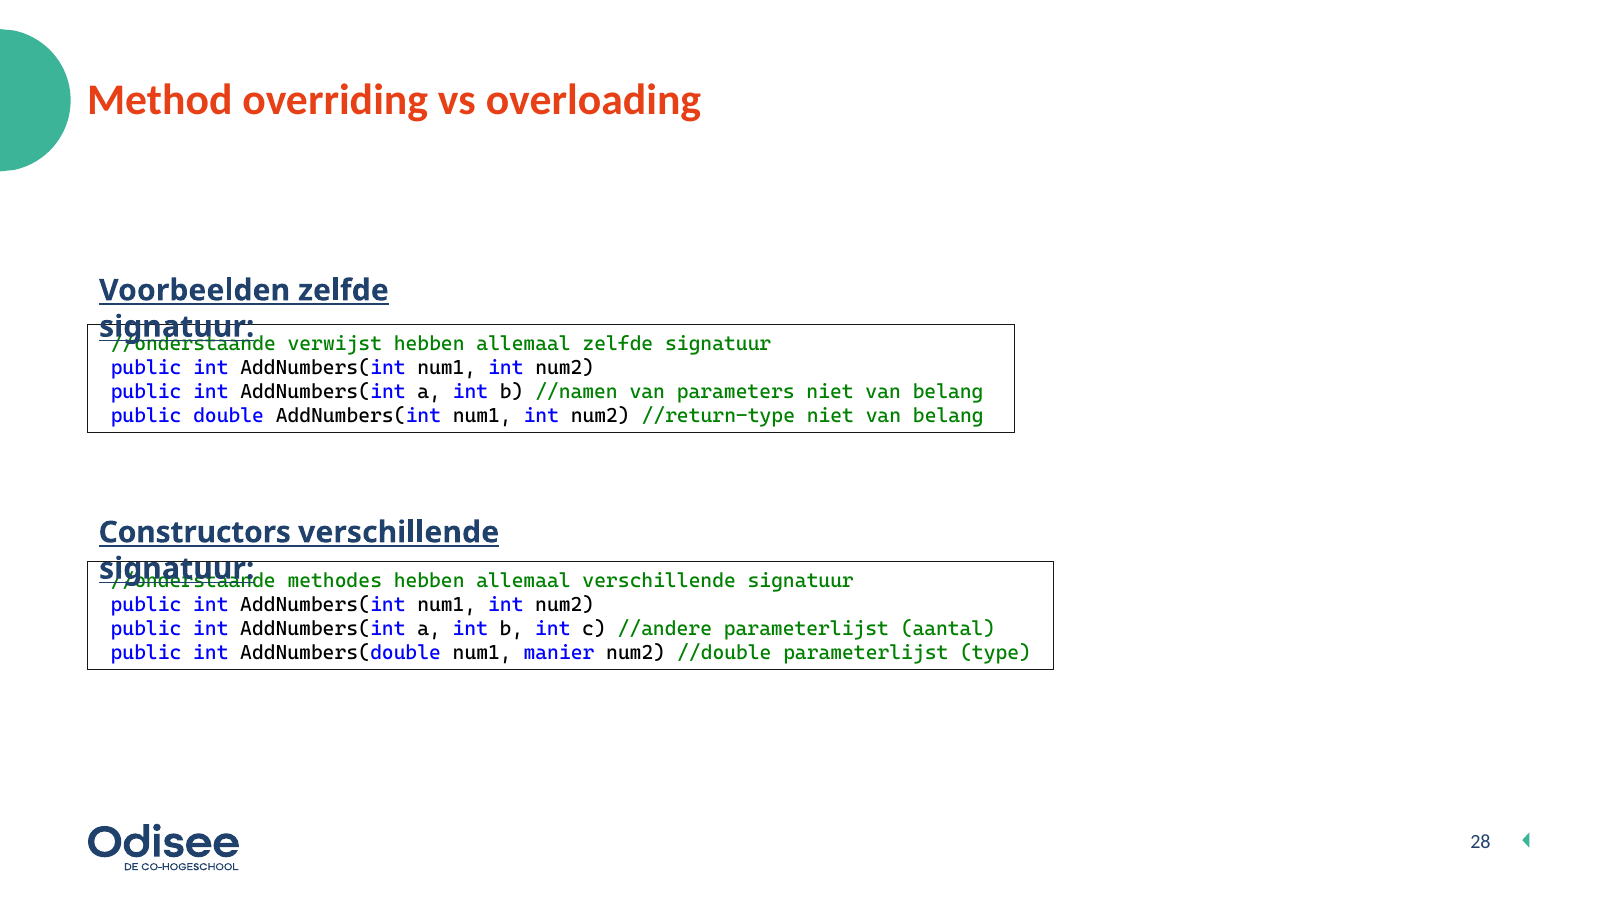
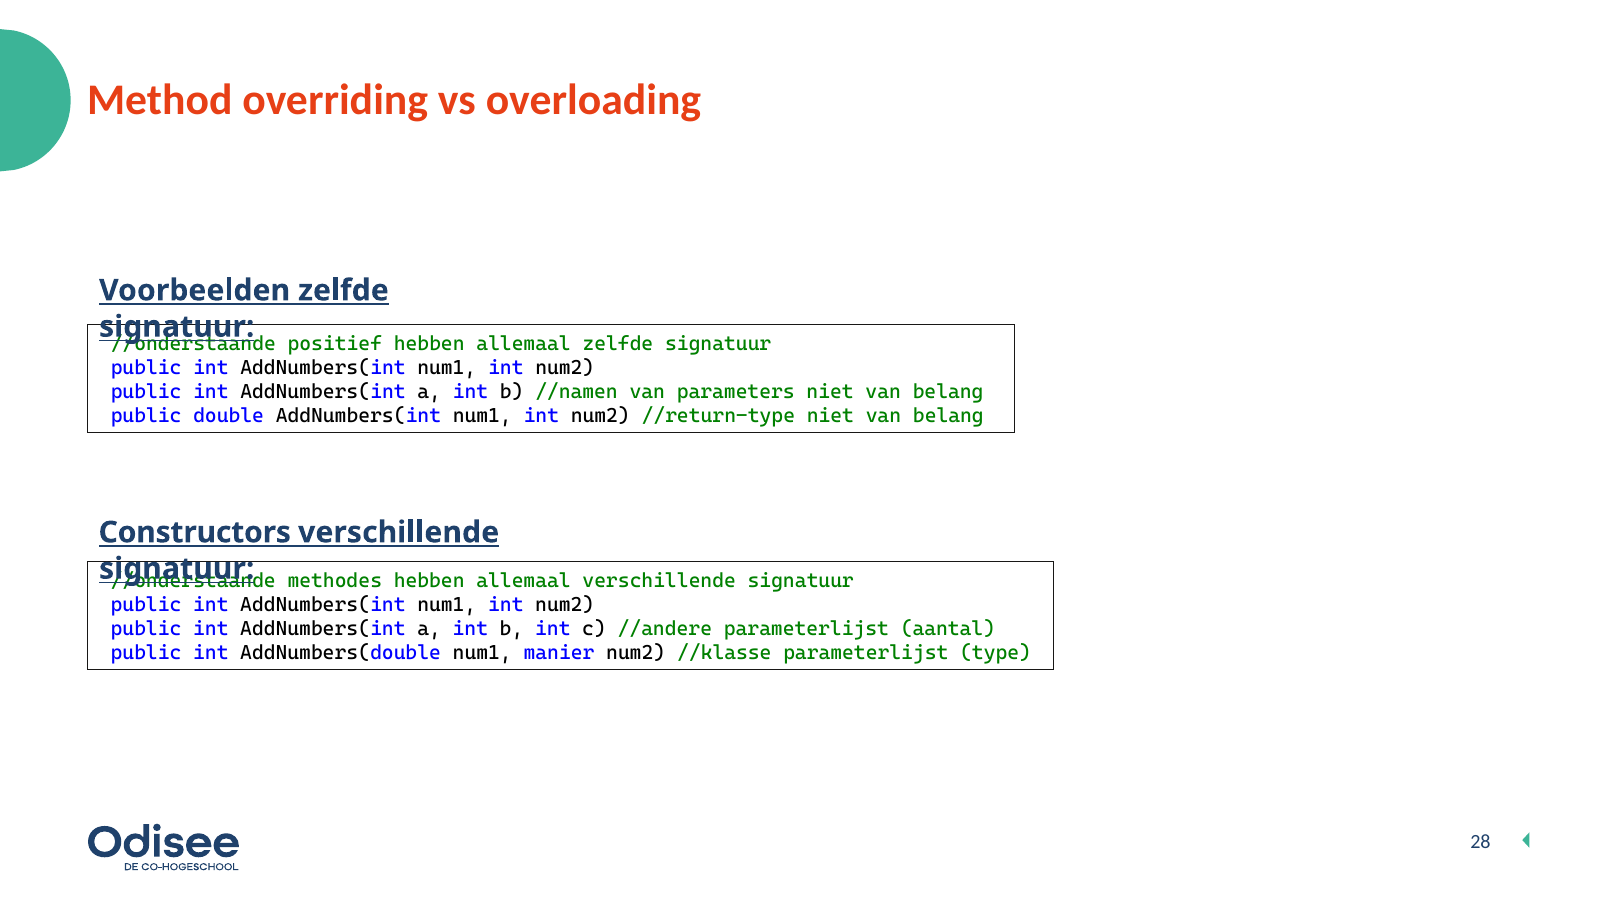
verwijst: verwijst -> positief (335, 344)
//double: //double -> //klasse (724, 654)
